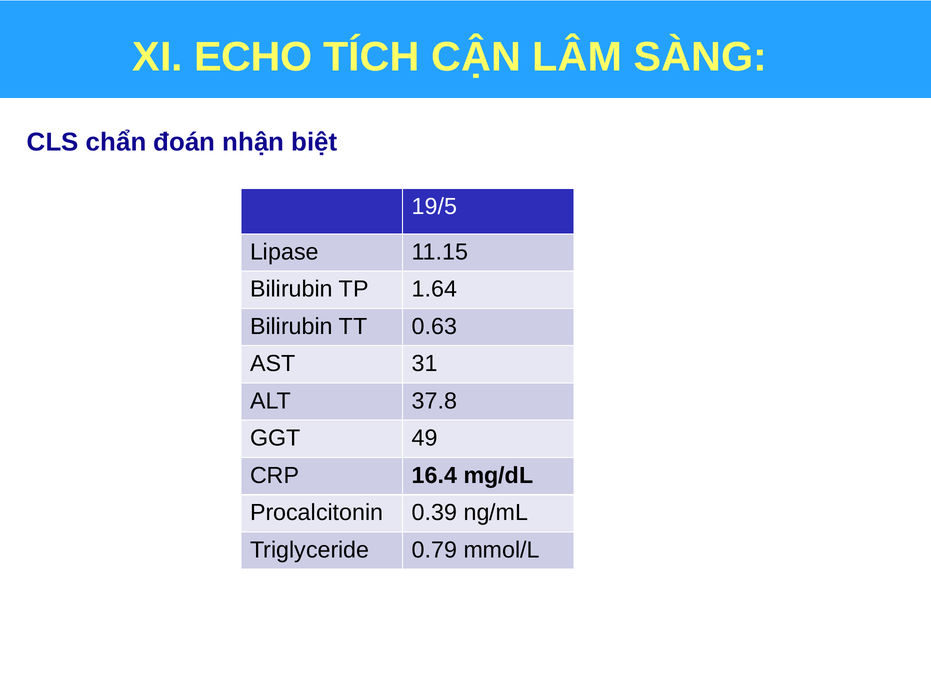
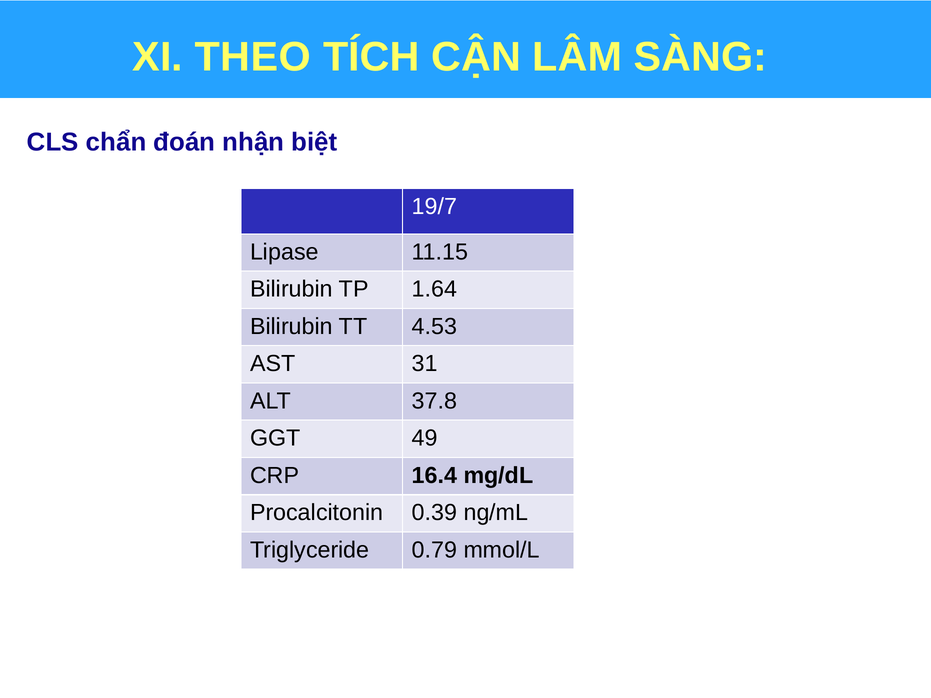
ECHO: ECHO -> THEO (253, 57)
19/5: 19/5 -> 19/7 (435, 207)
0.63: 0.63 -> 4.53 (435, 327)
